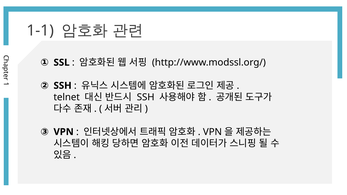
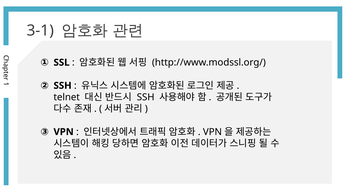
1-1: 1-1 -> 3-1 (40, 31)
